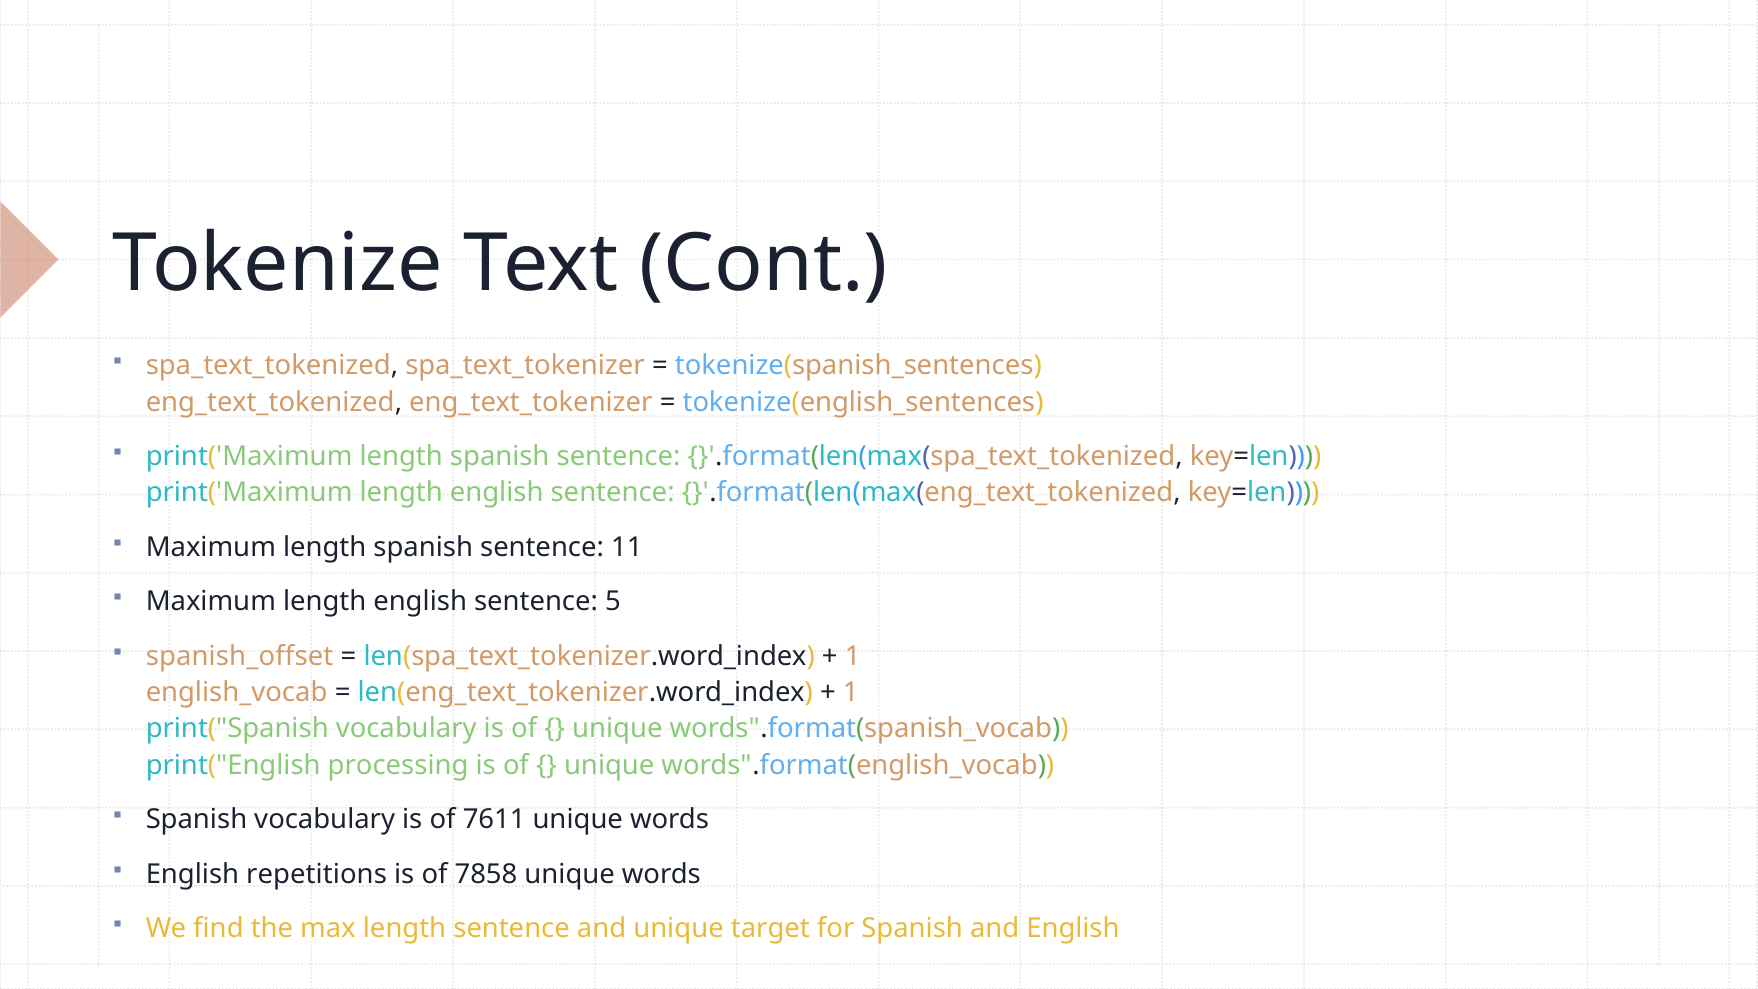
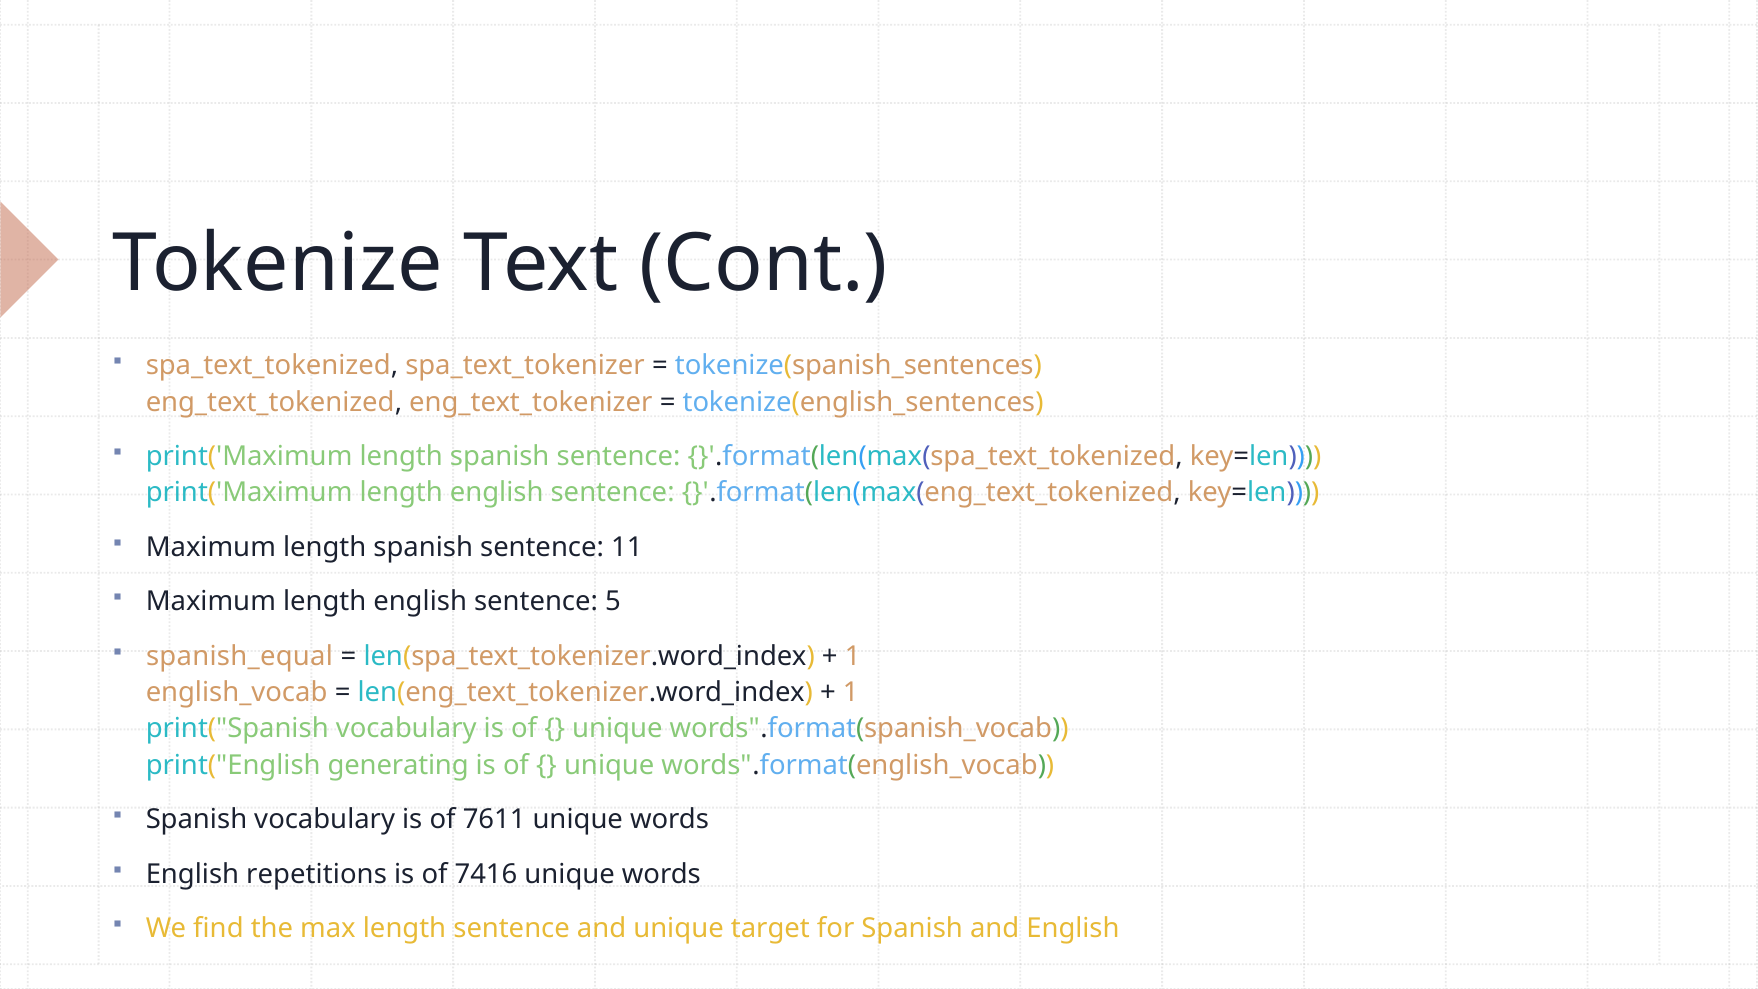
spanish_offset: spanish_offset -> spanish_equal (240, 656)
processing: processing -> generating (398, 765)
7858: 7858 -> 7416 (486, 874)
